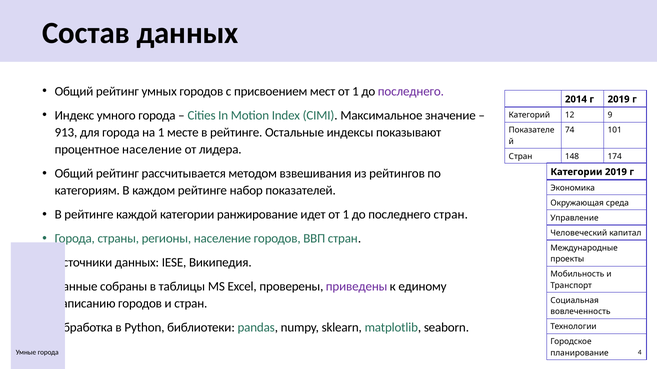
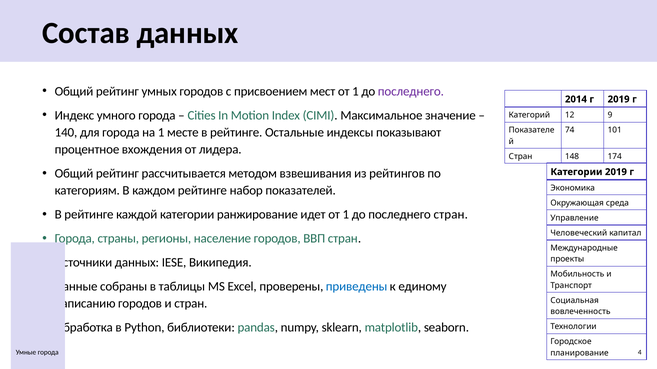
913: 913 -> 140 (66, 133)
процентное население: население -> вхождения (152, 150)
приведены colour: purple -> blue (357, 287)
